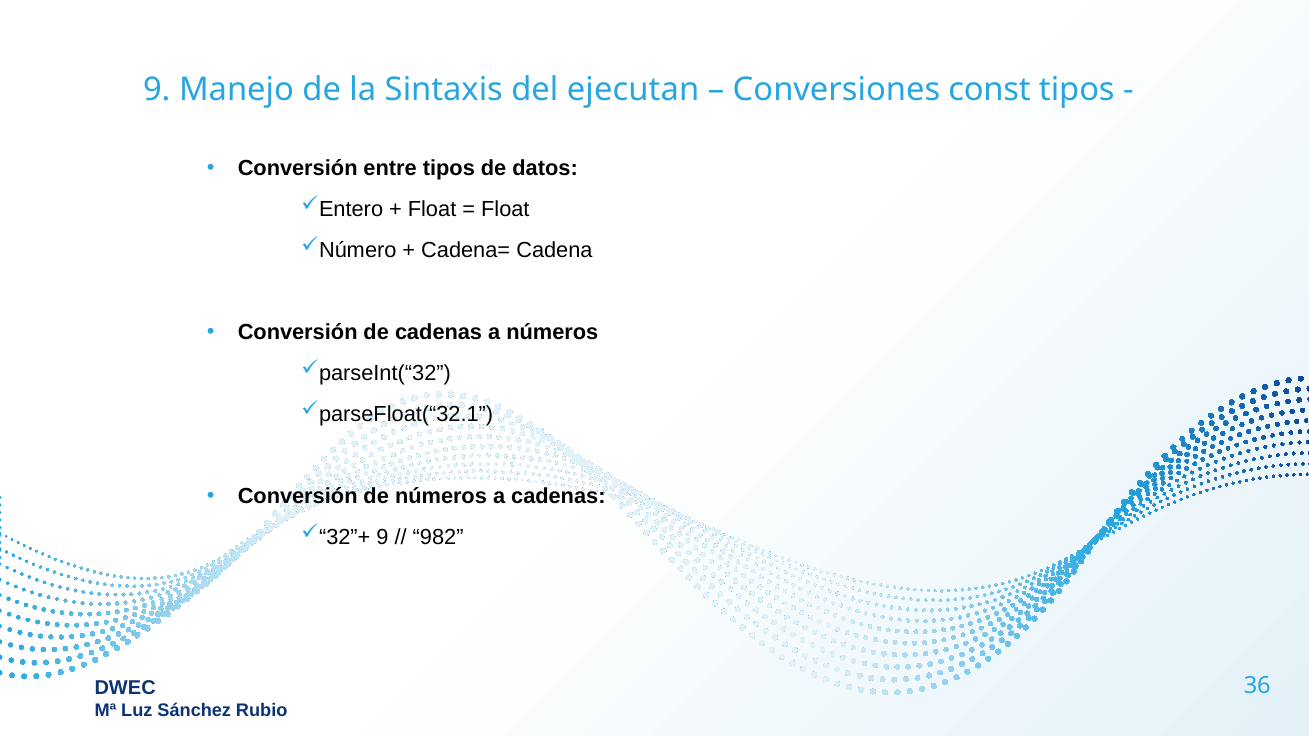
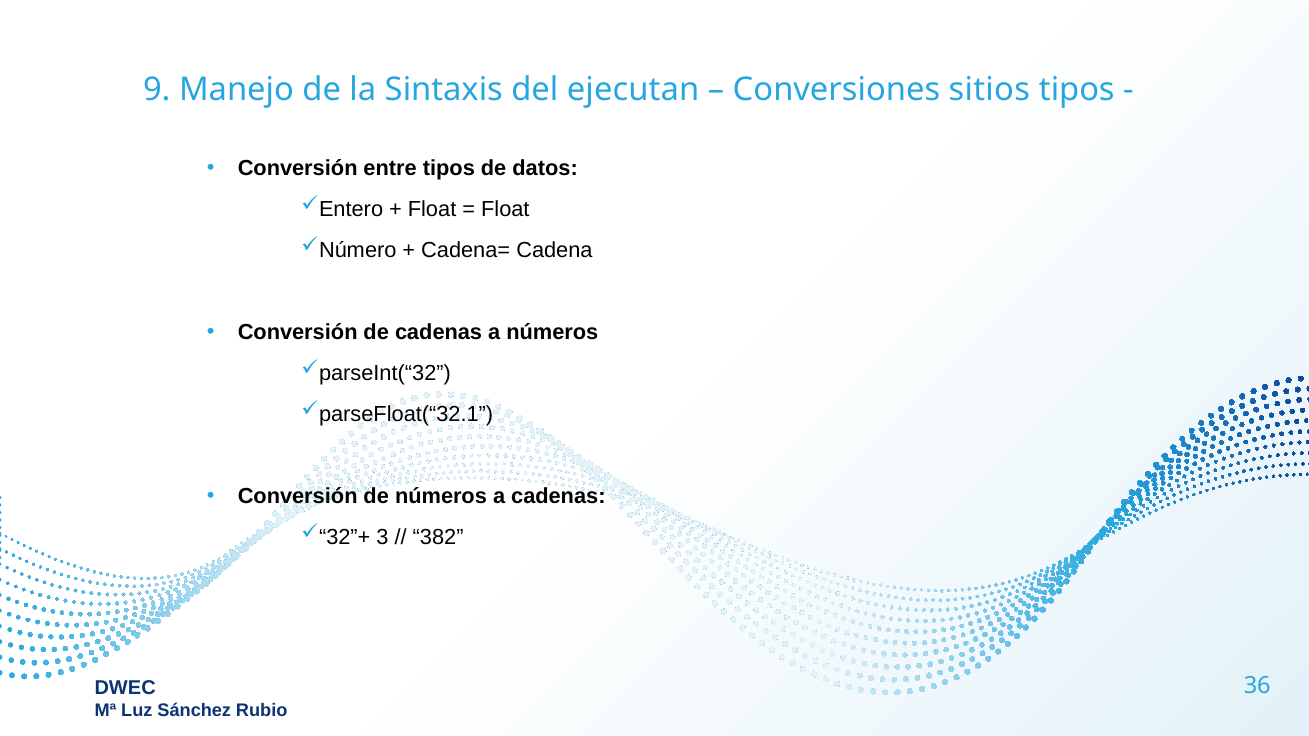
const: const -> sitios (989, 90)
9: 9 -> 3 (382, 537)
982: 982 -> 382 (438, 537)
